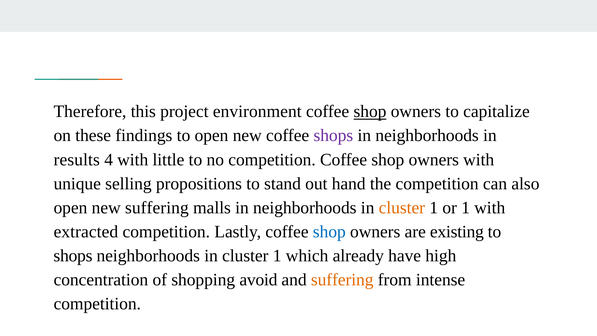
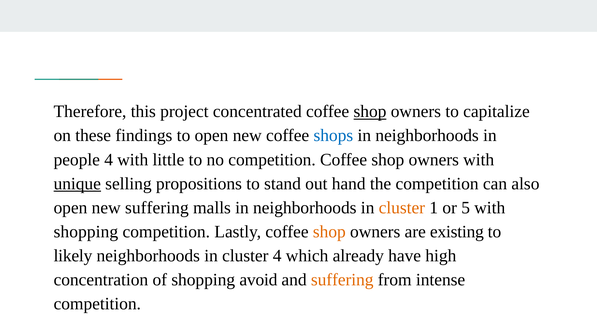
environment: environment -> concentrated (257, 111)
shops colour: purple -> blue (333, 136)
results: results -> people (77, 160)
unique underline: none -> present (77, 184)
or 1: 1 -> 5 (466, 208)
extracted: extracted -> shopping (86, 232)
shop colour: blue -> orange (329, 232)
shops: shops -> likely (73, 256)
1: 1 -> 4 (277, 256)
